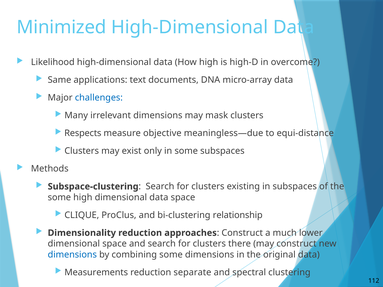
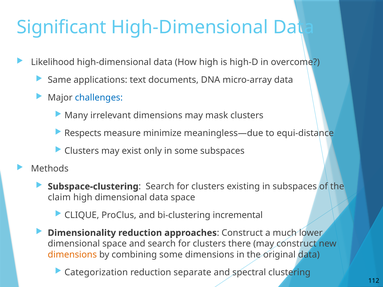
Minimized: Minimized -> Significant (62, 27)
objective: objective -> minimize (162, 133)
some: some -> claim (59, 198)
relationship: relationship -> incremental (238, 215)
dimensions colour: blue -> orange (72, 255)
Measurements: Measurements -> Categorization (96, 273)
